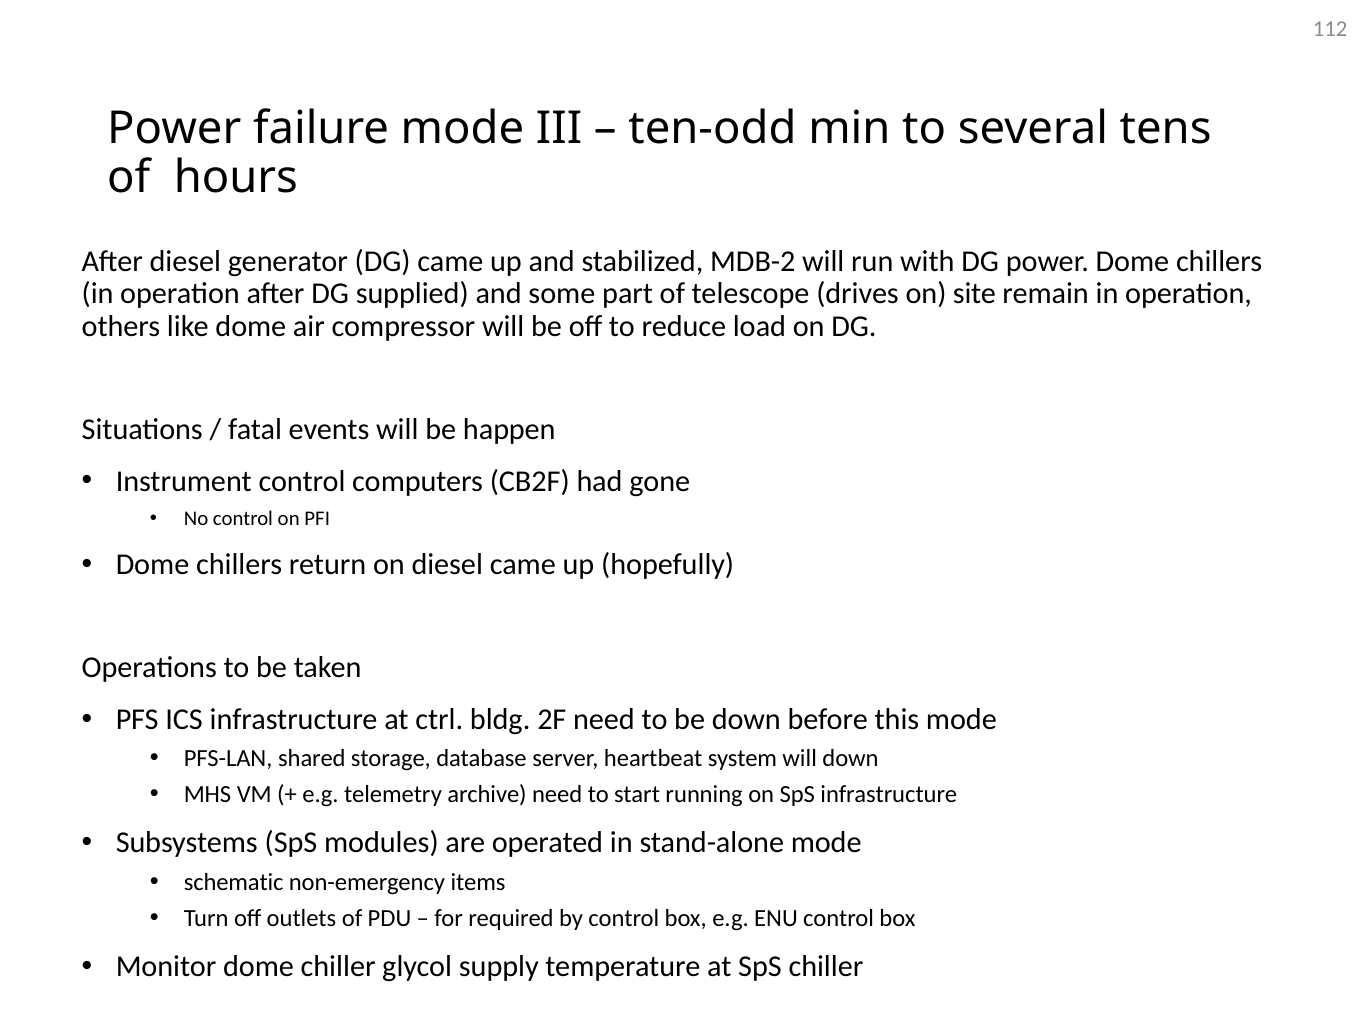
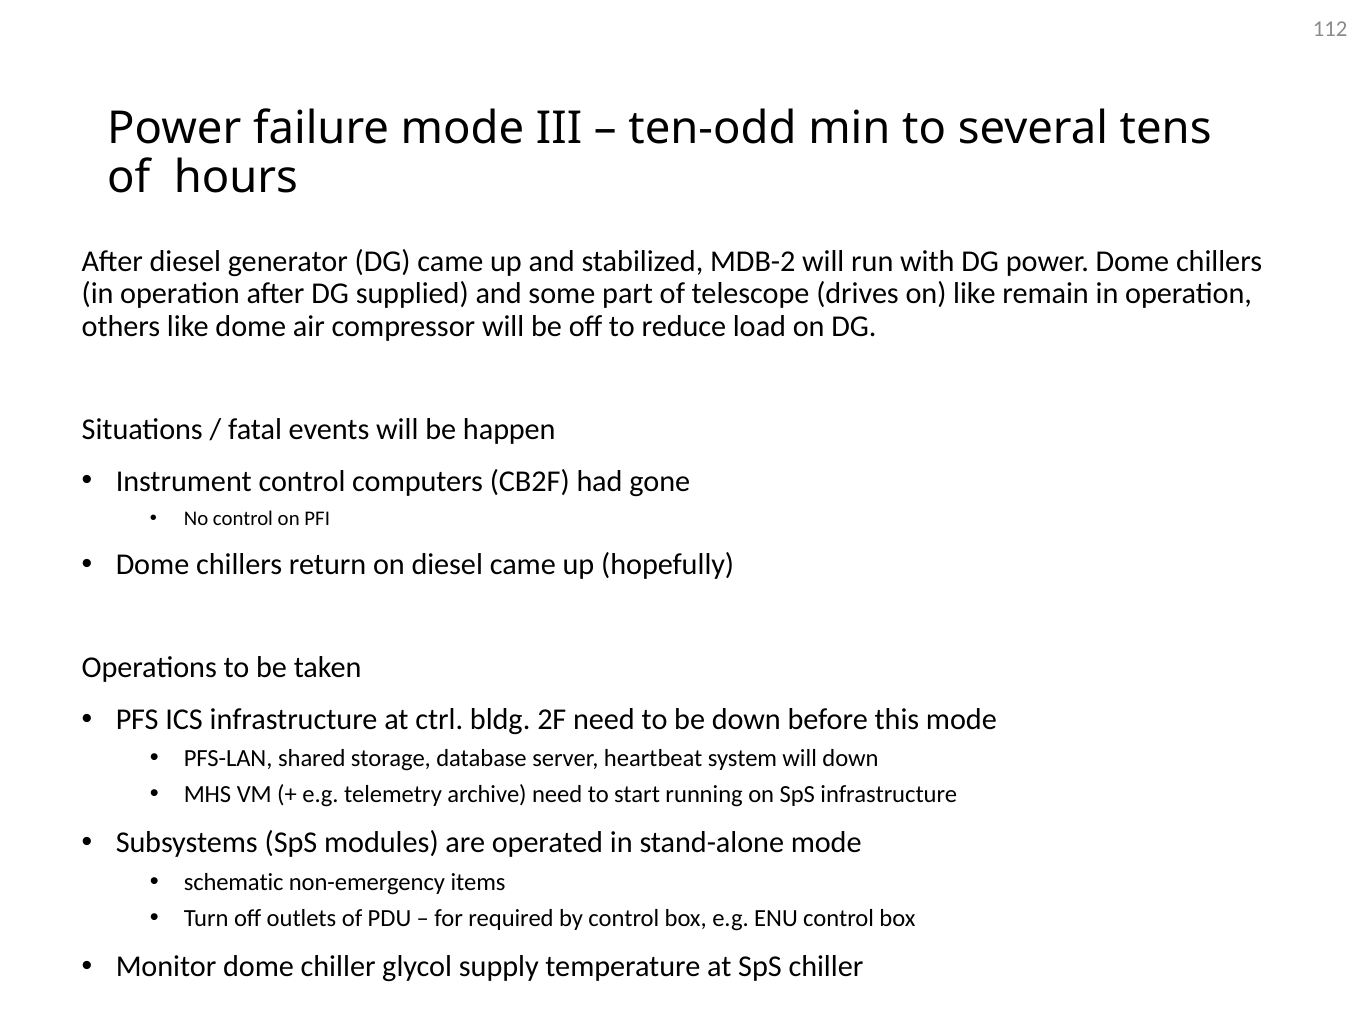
on site: site -> like (974, 294)
